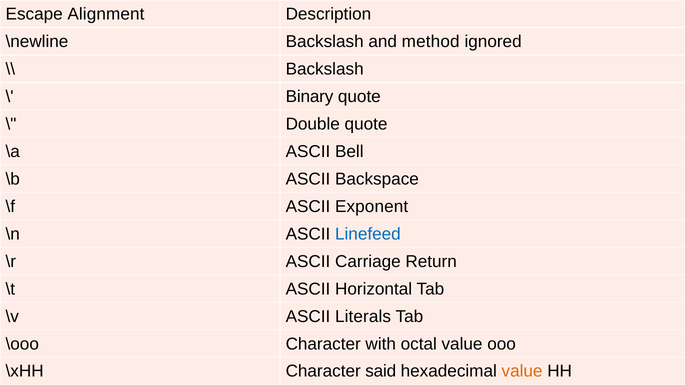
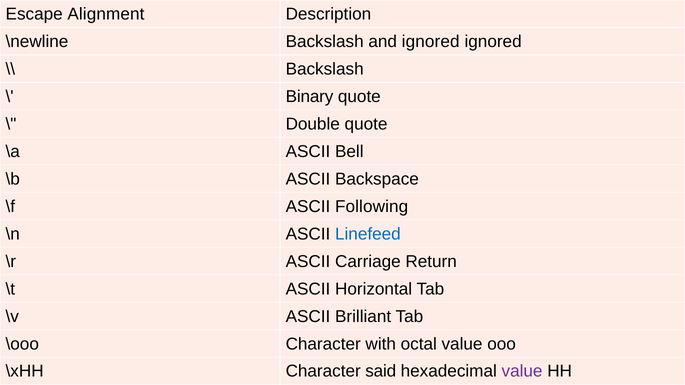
and method: method -> ignored (431, 42)
Exponent: Exponent -> Following (372, 207)
Literals: Literals -> Brilliant (363, 317)
value colour: orange -> purple (522, 372)
